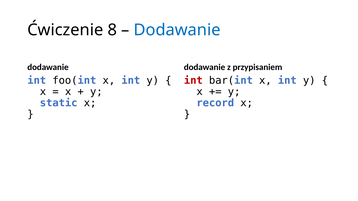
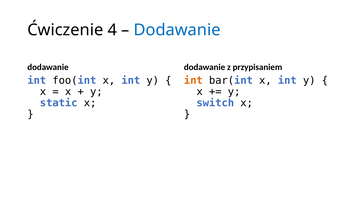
8: 8 -> 4 (112, 30)
int colour: red -> orange (193, 80)
record: record -> switch (215, 103)
